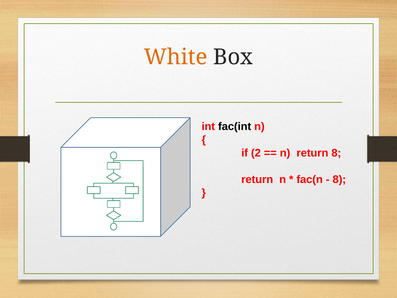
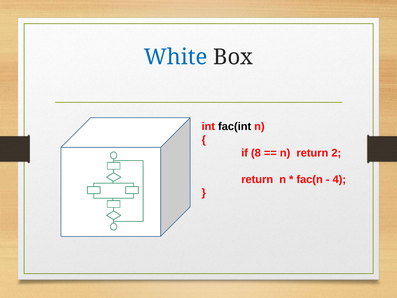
White colour: orange -> blue (176, 57)
2: 2 -> 8 (256, 153)
return 8: 8 -> 2 (336, 153)
8: 8 -> 4 (339, 179)
